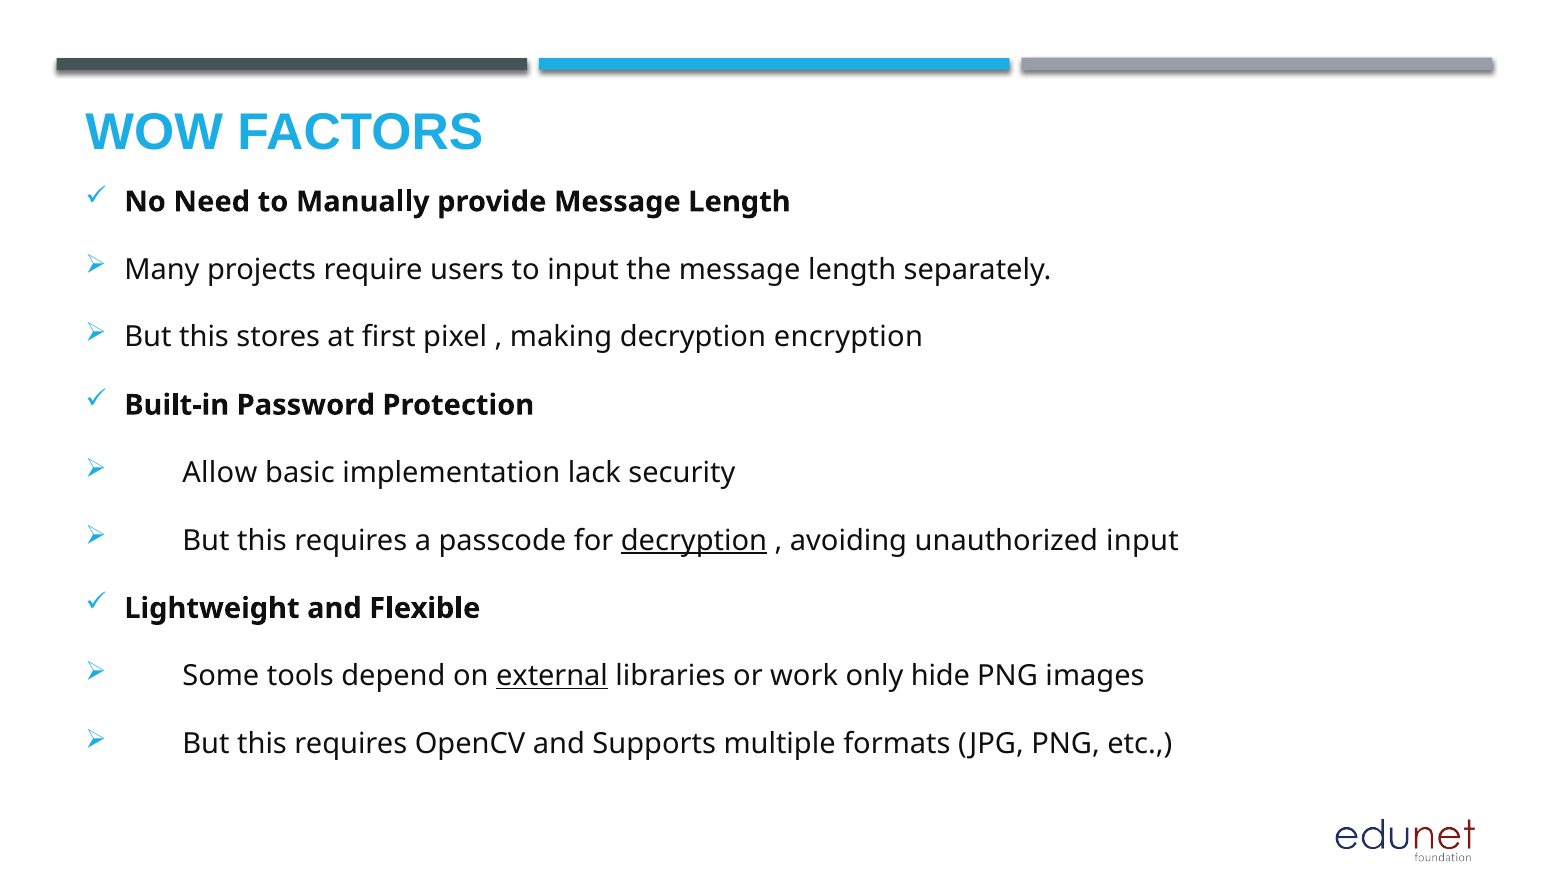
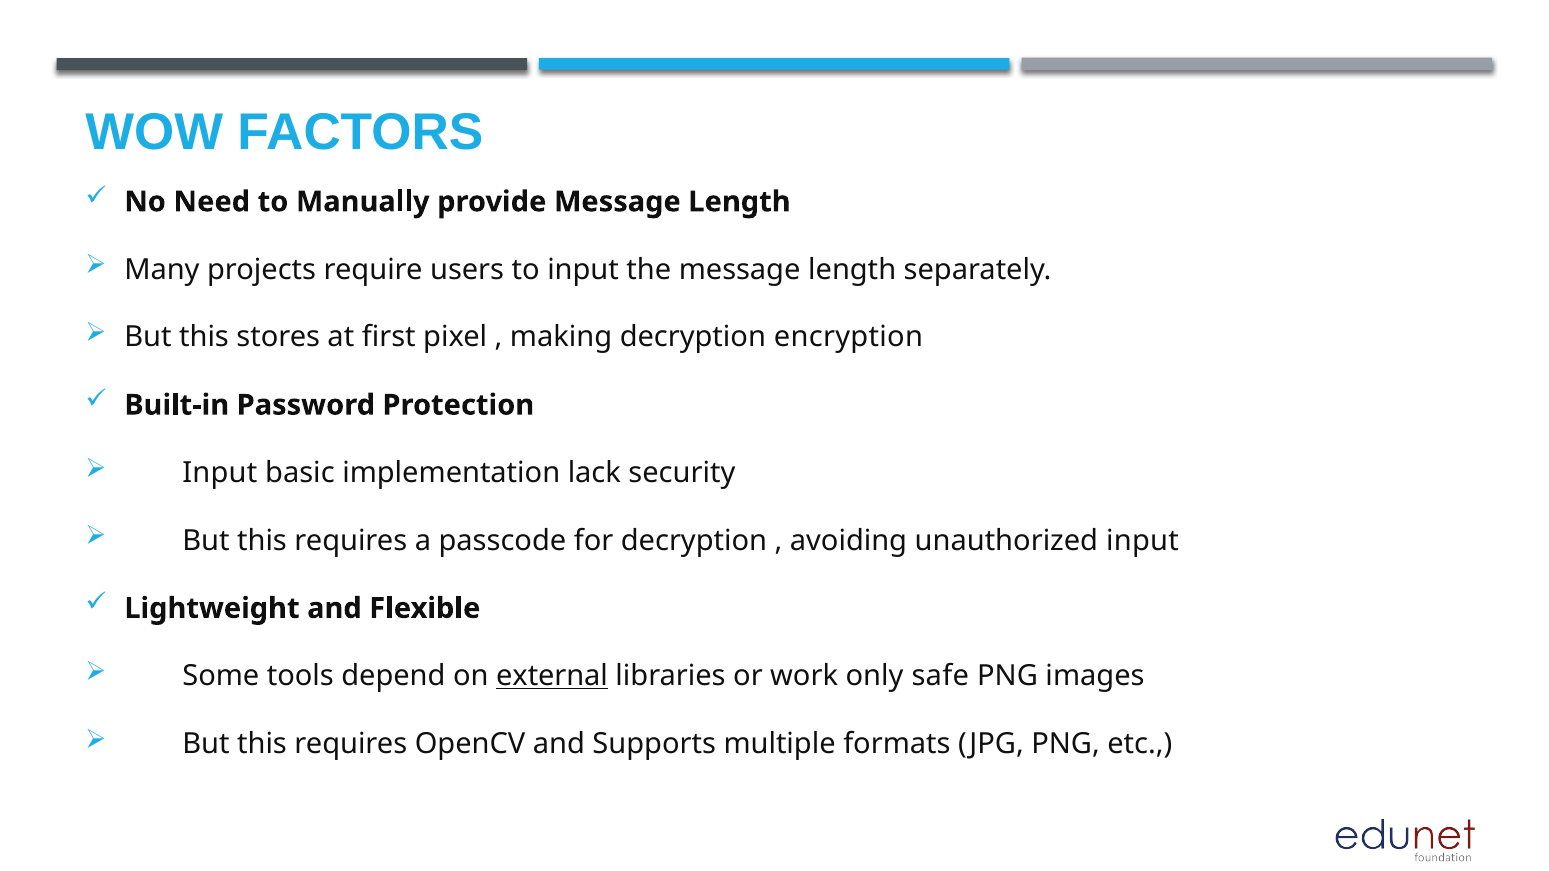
Allow: Allow -> Input (220, 473)
decryption underline: present -> none (694, 541)
hide: hide -> safe (940, 676)
